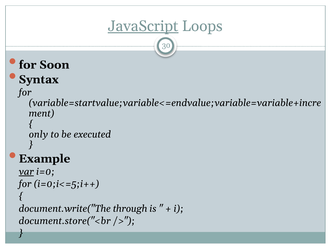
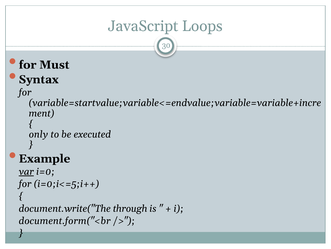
JavaScript underline: present -> none (143, 26)
Soon: Soon -> Must (54, 65)
document.store("<br: document.store("<br -> document.form("<br (65, 220)
